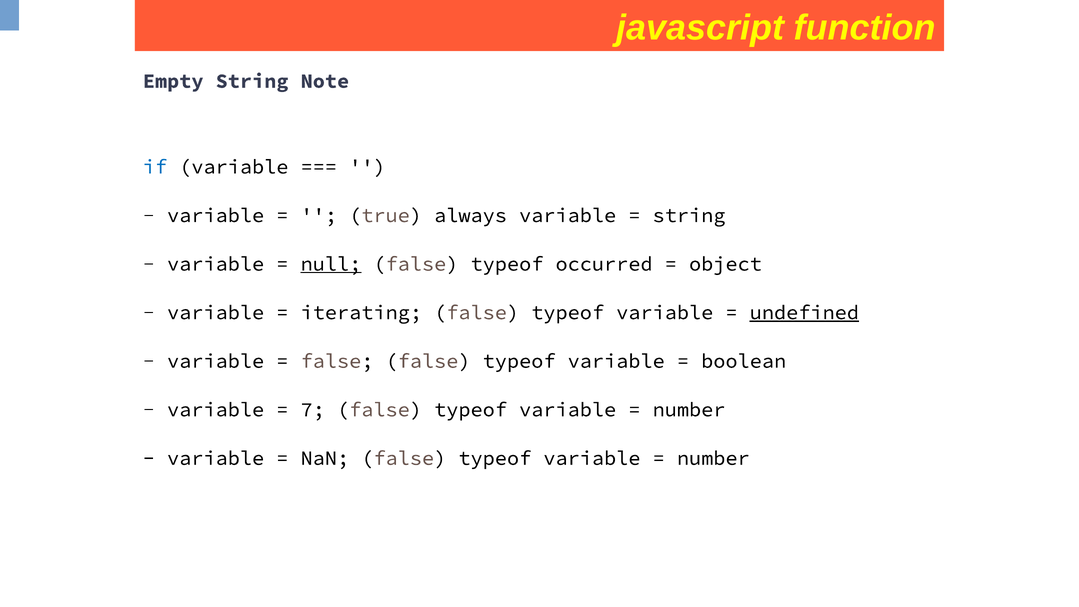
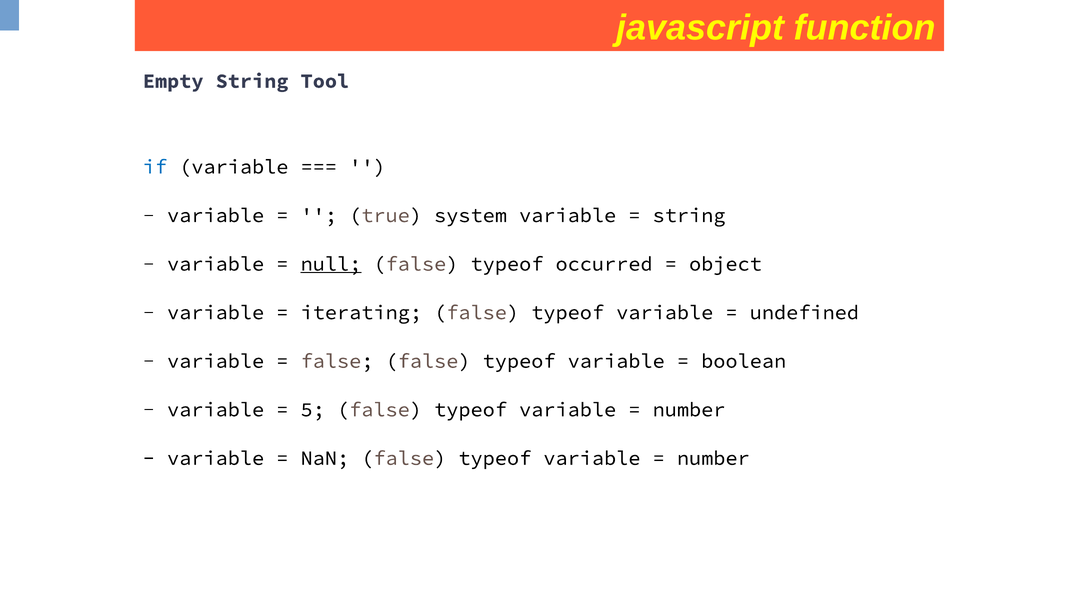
Note: Note -> Tool (325, 81)
always: always -> system (471, 215)
undefined underline: present -> none (804, 312)
7: 7 -> 5 (313, 410)
